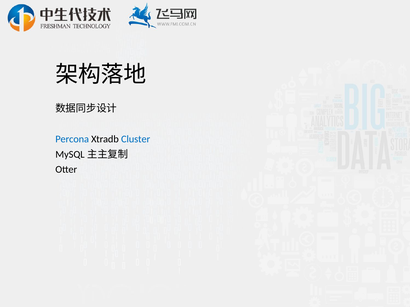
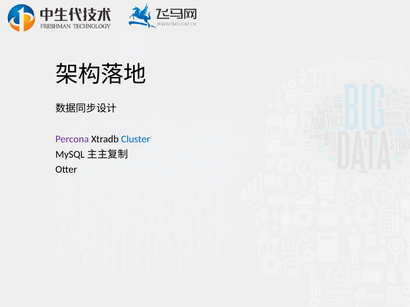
Percona colour: blue -> purple (72, 139)
